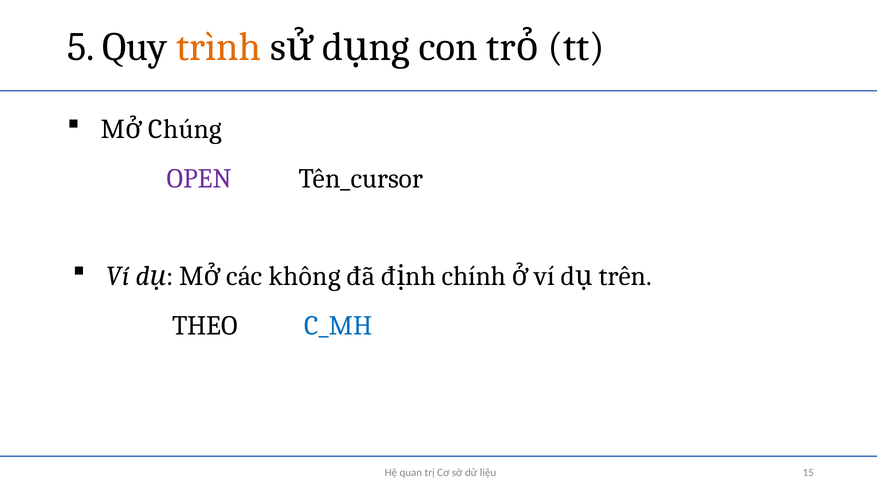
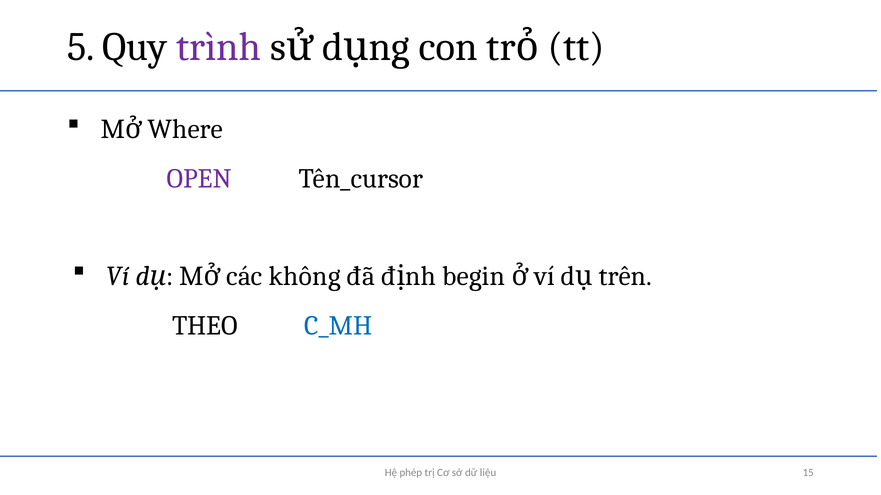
trình colour: orange -> purple (219, 47)
Chúng: Chúng -> Where (185, 129)
chính: chính -> begin (474, 277)
quan: quan -> phép (411, 473)
